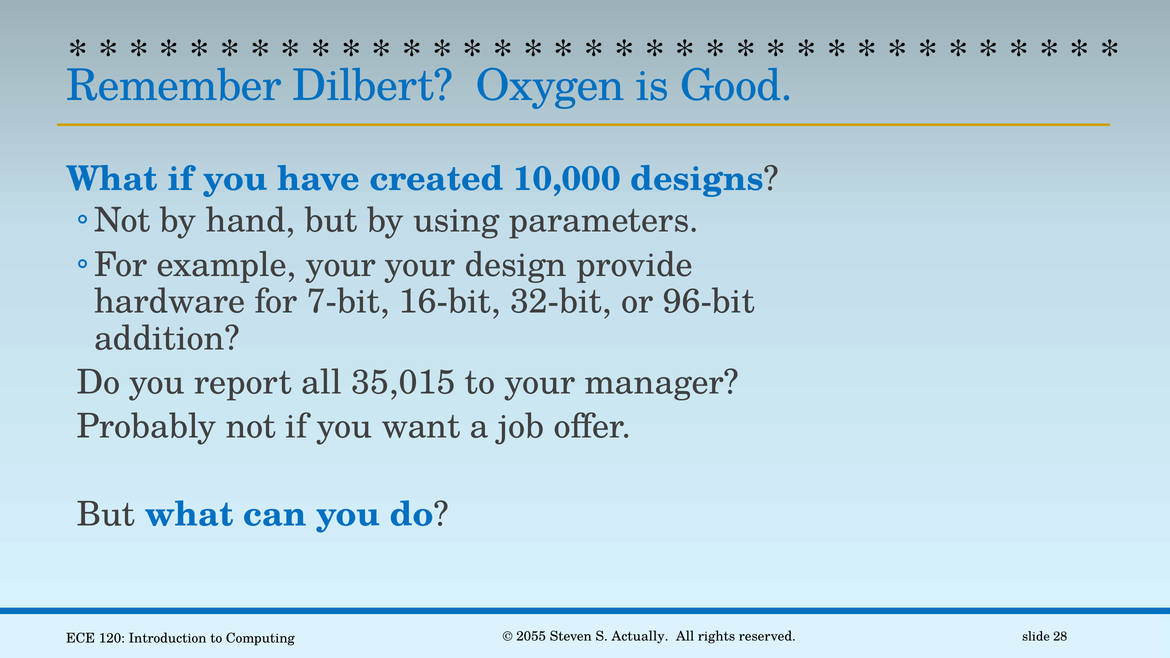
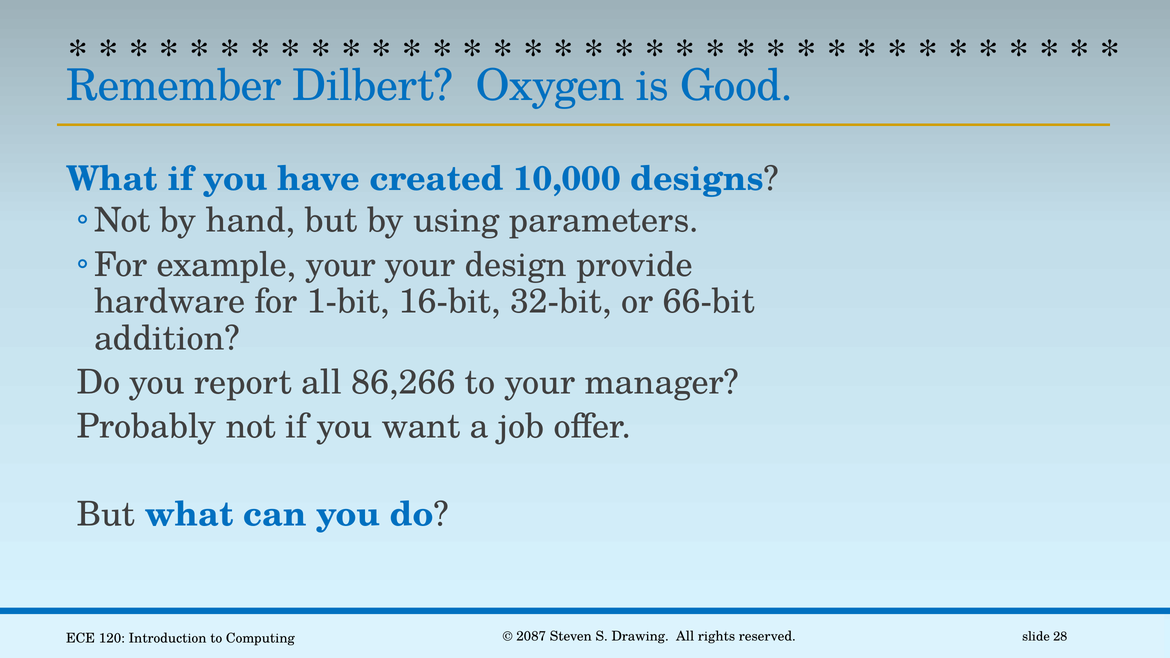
7-bit: 7-bit -> 1-bit (348, 302)
96-bit: 96-bit -> 66-bit (709, 302)
35,015: 35,015 -> 86,266 (403, 383)
2055: 2055 -> 2087 (531, 636)
Actually: Actually -> Drawing (640, 636)
